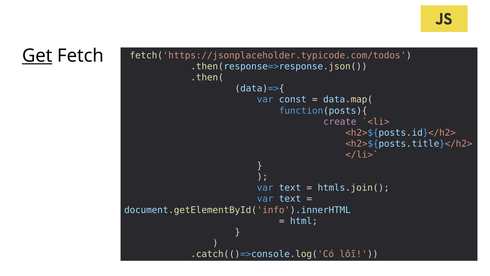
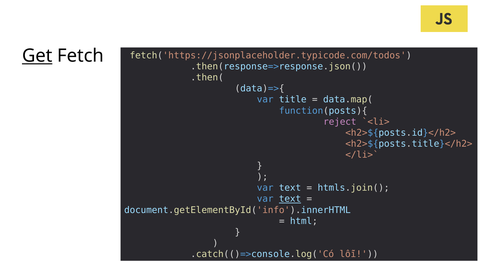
const: const -> title (293, 99)
create: create -> reject (340, 122)
text underline: none -> present (290, 199)
